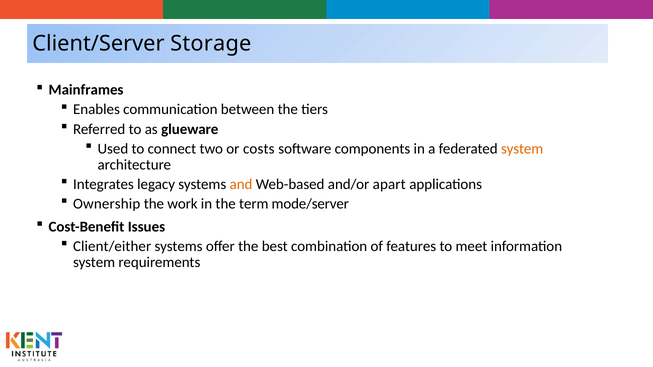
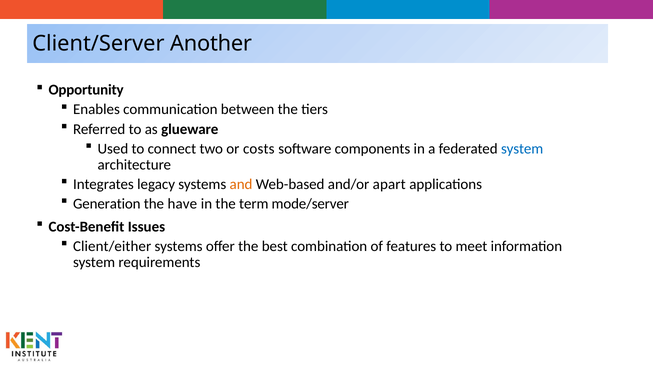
Storage: Storage -> Another (211, 43)
Mainframes: Mainframes -> Opportunity (86, 90)
system colour: orange -> blue (522, 149)
Ownership: Ownership -> Generation (107, 204)
work: work -> have (182, 204)
